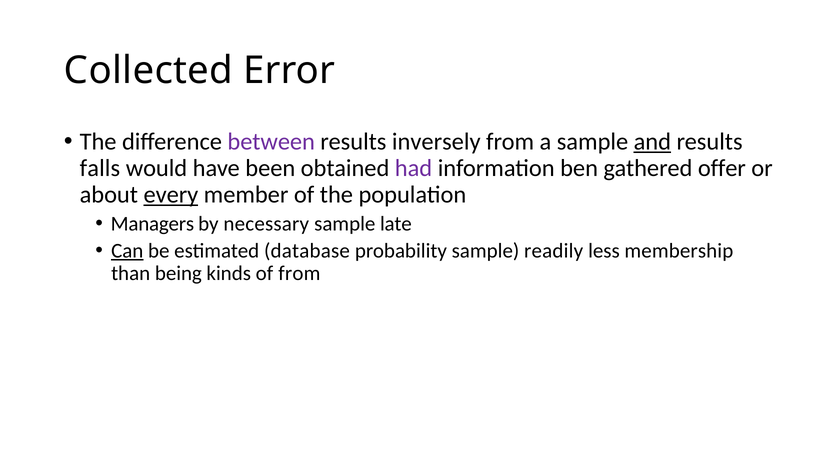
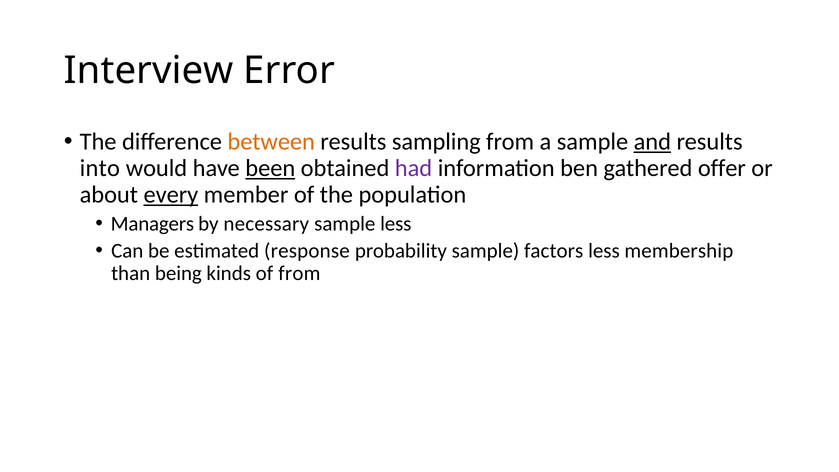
Collected: Collected -> Interview (149, 70)
between colour: purple -> orange (271, 142)
inversely: inversely -> sampling (436, 142)
falls: falls -> into (100, 168)
been underline: none -> present (270, 168)
sample late: late -> less (396, 224)
Can underline: present -> none (127, 251)
database: database -> response (307, 251)
readily: readily -> factors (554, 251)
